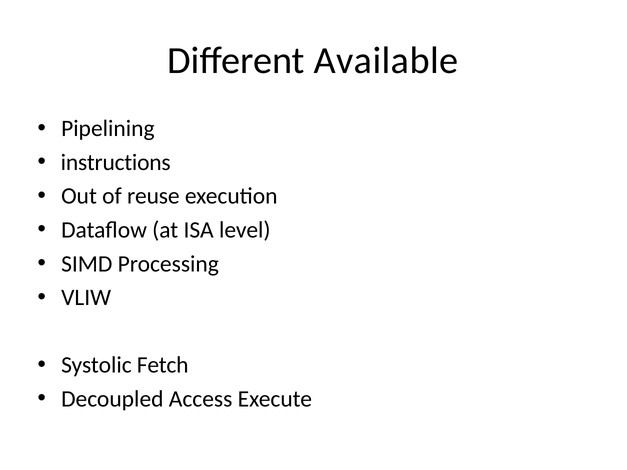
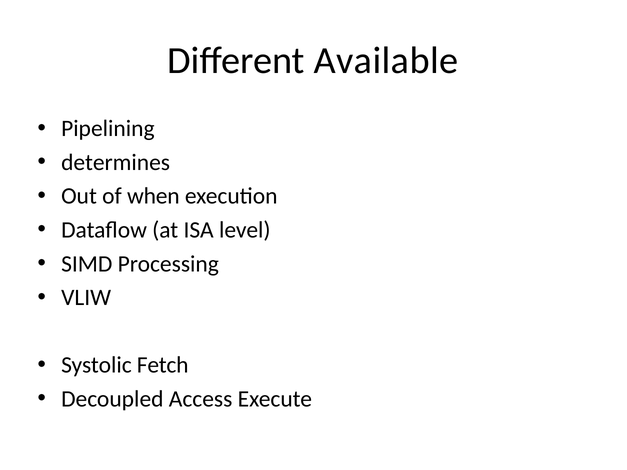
instructions: instructions -> determines (116, 162)
reuse: reuse -> when (153, 196)
